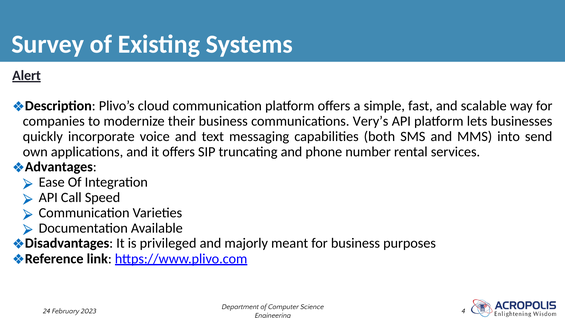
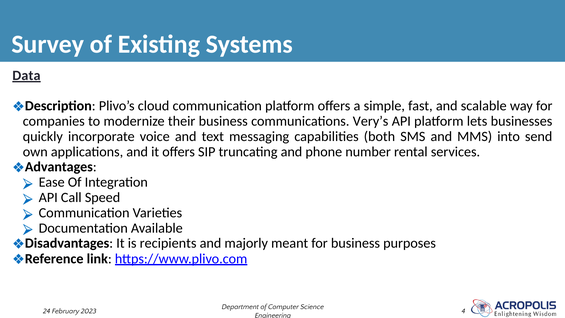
Alert: Alert -> Data (26, 75)
privileged: privileged -> recipients (168, 243)
